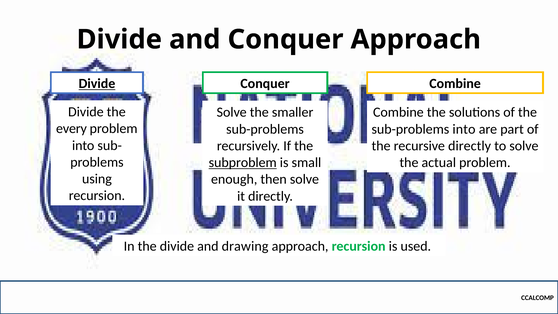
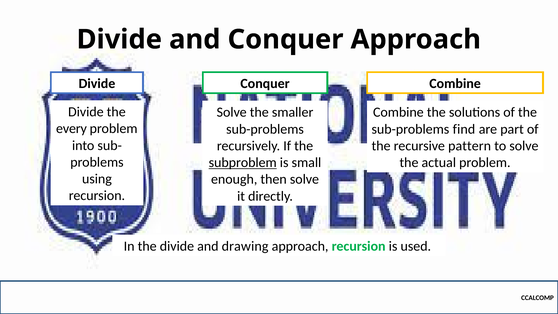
Divide underline: present -> none (97, 84)
sub-problems into: into -> find (464, 129)
recursive directly: directly -> pattern (470, 146)
